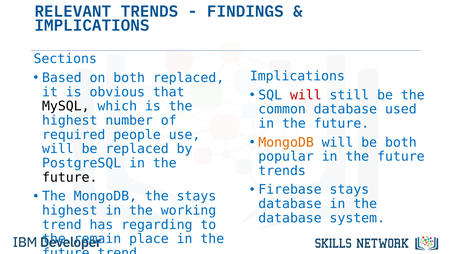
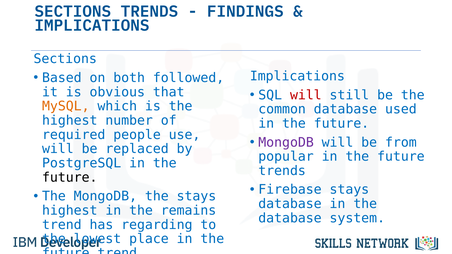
RELEVANT: RELEVANT -> SECTIONS (73, 12)
both replaced: replaced -> followed (189, 78)
MySQL colour: black -> orange (66, 106)
MongoDB colour: orange -> purple (286, 142)
be both: both -> from (401, 142)
working: working -> remains (189, 211)
remain: remain -> lowest (97, 239)
